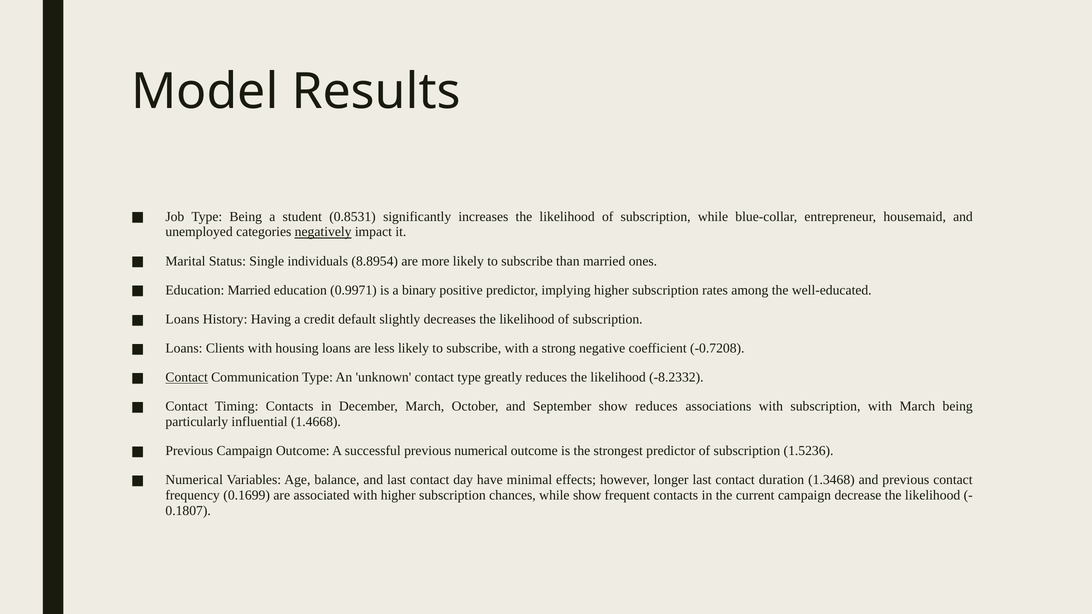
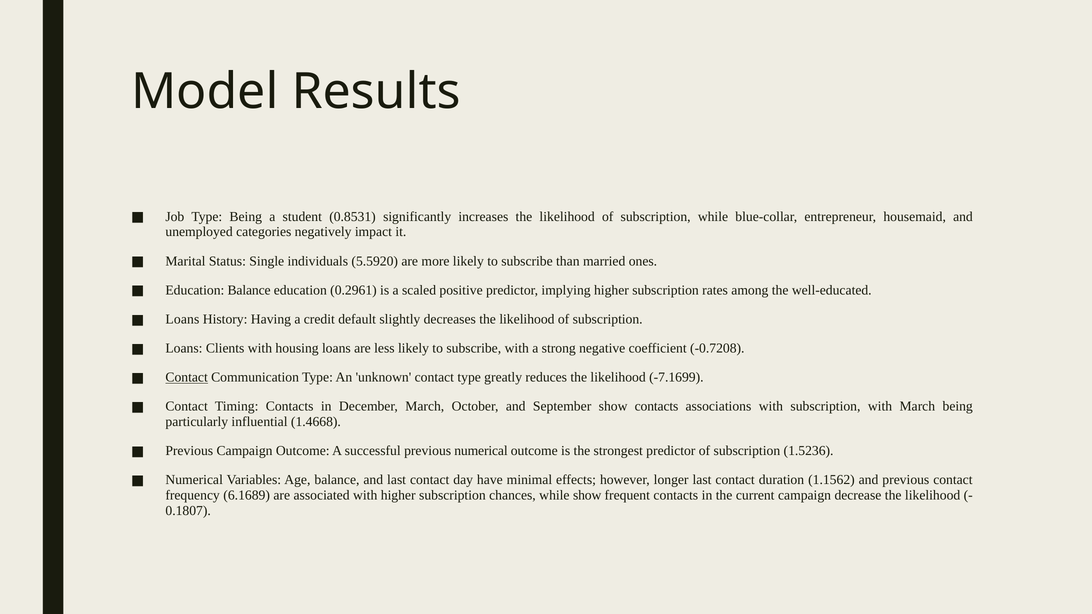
negatively underline: present -> none (323, 232)
8.8954: 8.8954 -> 5.5920 (375, 261)
Education Married: Married -> Balance (249, 290)
0.9971: 0.9971 -> 0.2961 (353, 290)
binary: binary -> scaled (419, 290)
-8.2332: -8.2332 -> -7.1699 (676, 377)
show reduces: reduces -> contacts (657, 407)
1.3468: 1.3468 -> 1.1562 (831, 480)
0.1699: 0.1699 -> 6.1689 (247, 496)
